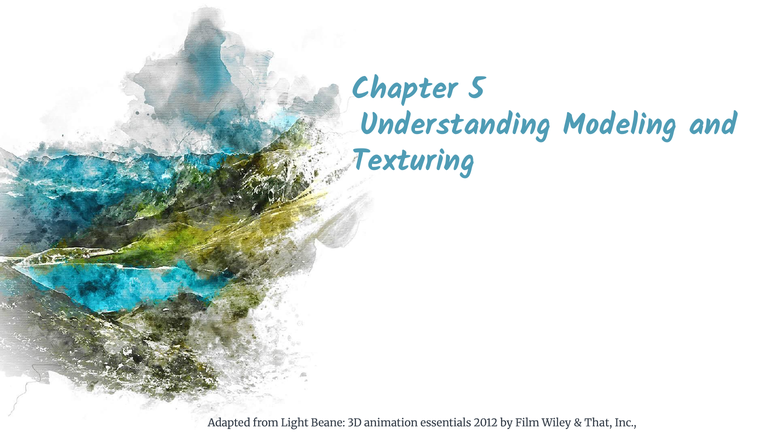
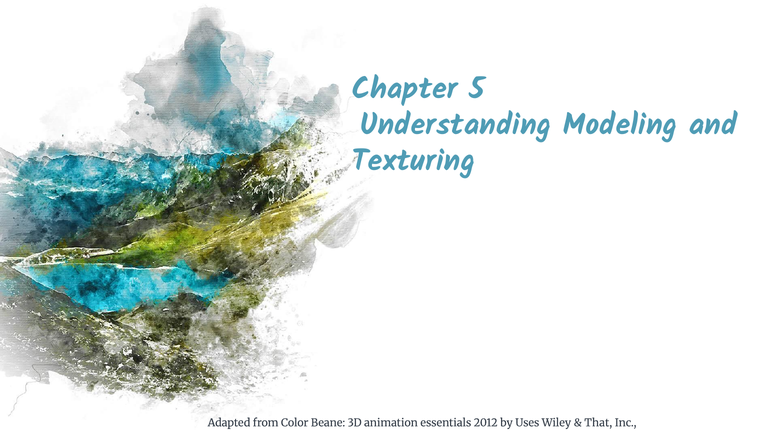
Light: Light -> Color (295, 423)
Film: Film -> Uses (527, 423)
